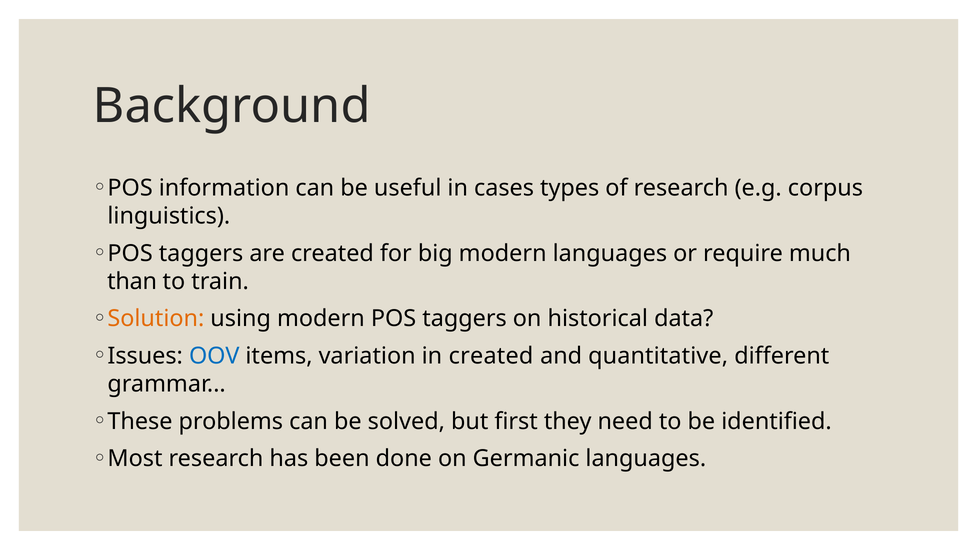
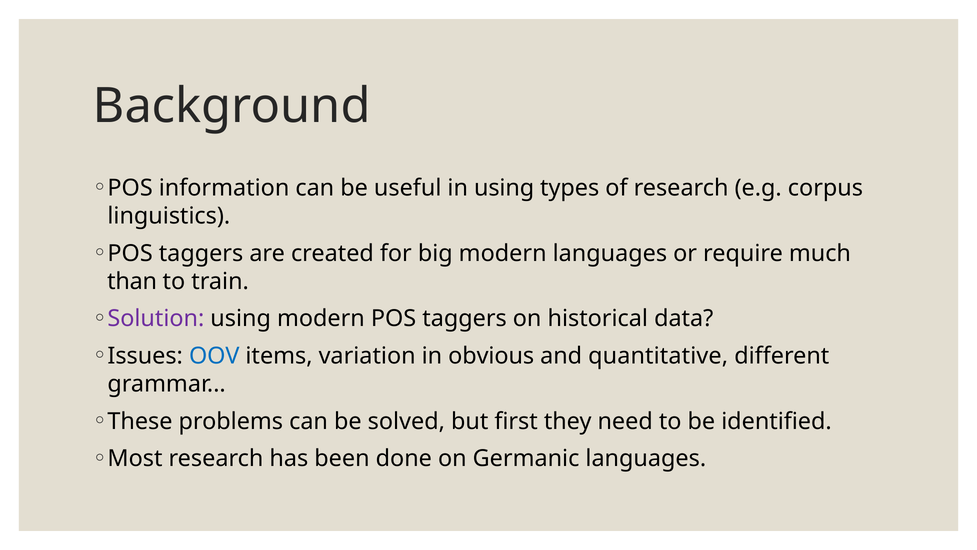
in cases: cases -> using (504, 188)
Solution colour: orange -> purple (156, 318)
in created: created -> obvious (491, 356)
